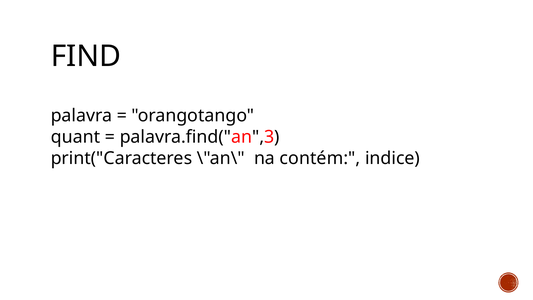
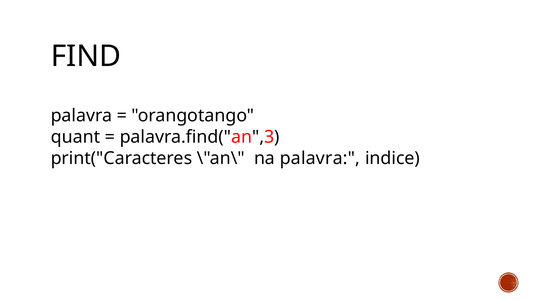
na contém: contém -> palavra (320, 158)
